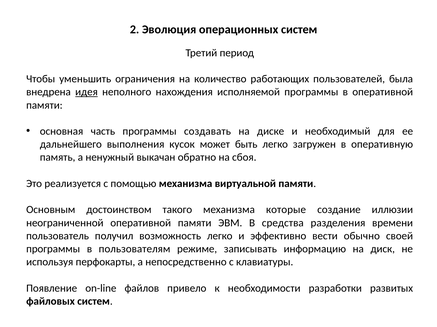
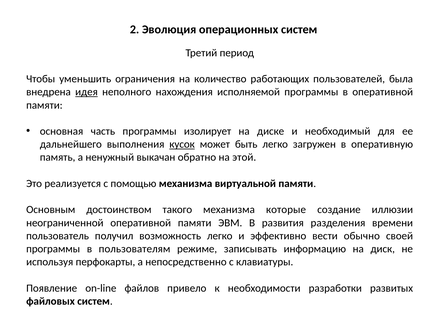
создавать: создавать -> изолирует (208, 132)
кусок underline: none -> present (182, 145)
сбоя: сбоя -> этой (244, 158)
средства: средства -> развития (283, 223)
